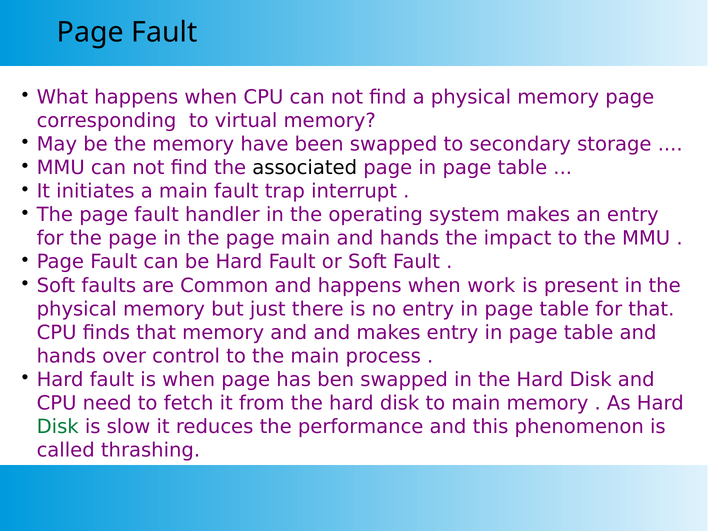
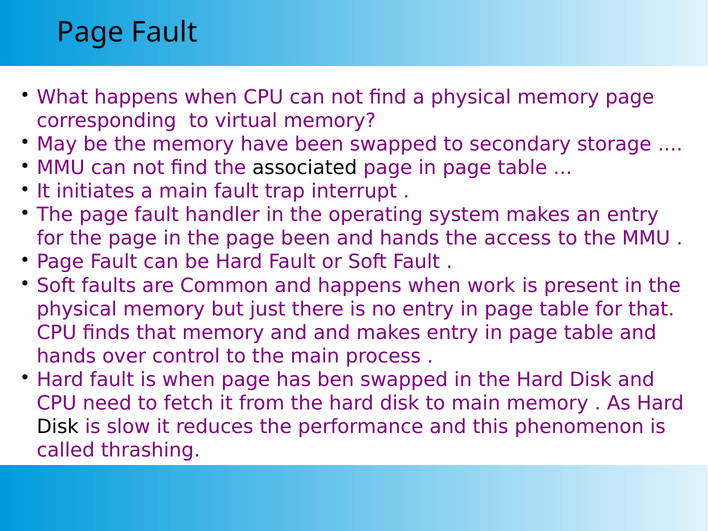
page main: main -> been (306, 238)
impact: impact -> access (518, 238)
Disk colour: green -> black (58, 427)
